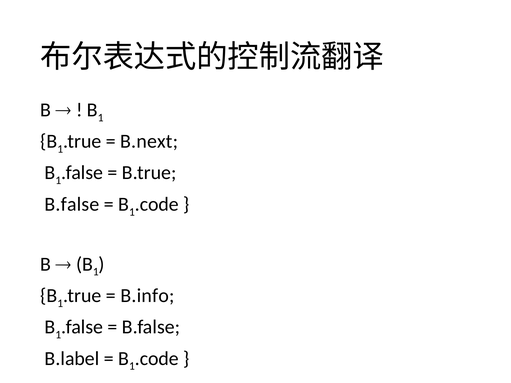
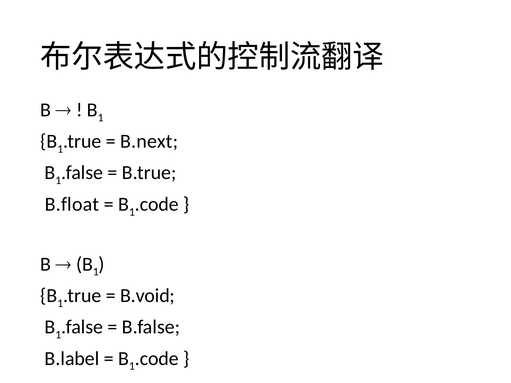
B.false: B.false -> B.float (72, 204)
B.info: B.info -> B.void (148, 296)
